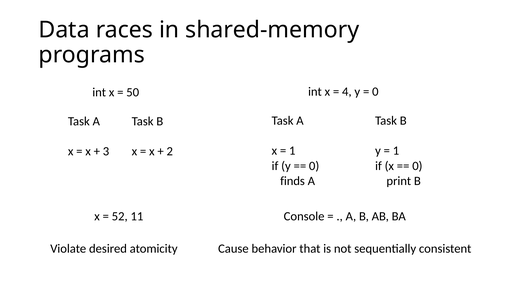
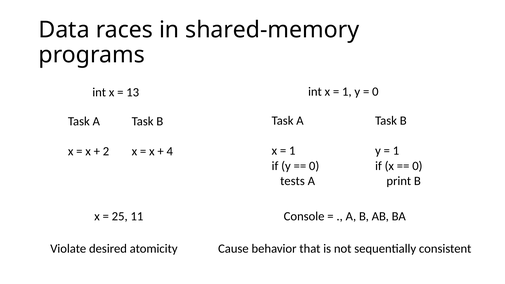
4: 4 -> 1 (347, 92)
50: 50 -> 13 (133, 92)
3: 3 -> 2 (106, 152)
2: 2 -> 4 (170, 152)
finds: finds -> tests (292, 181)
52: 52 -> 25 (120, 216)
